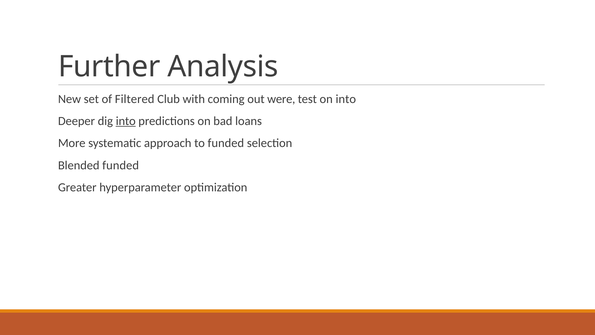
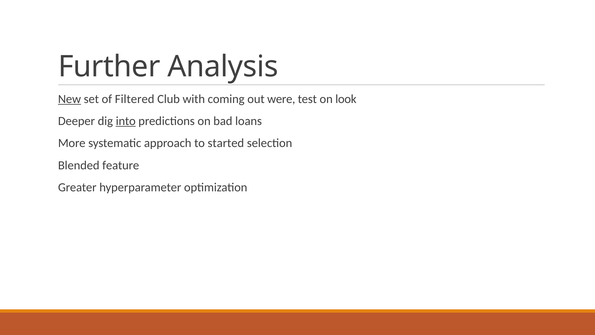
New underline: none -> present (70, 99)
on into: into -> look (346, 99)
to funded: funded -> started (226, 143)
Blended funded: funded -> feature (121, 165)
